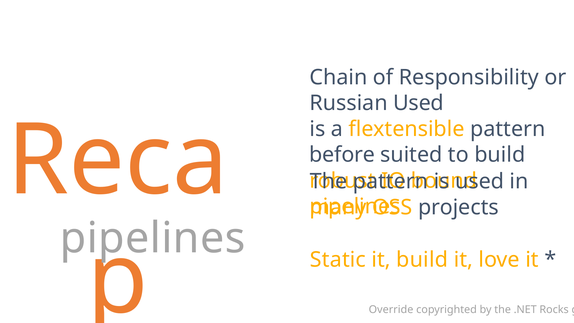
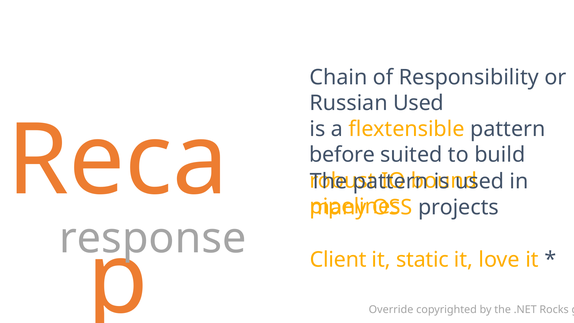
pipelines: pipelines -> response (153, 238)
Static: Static -> Client (338, 259)
it build: build -> static (422, 259)
